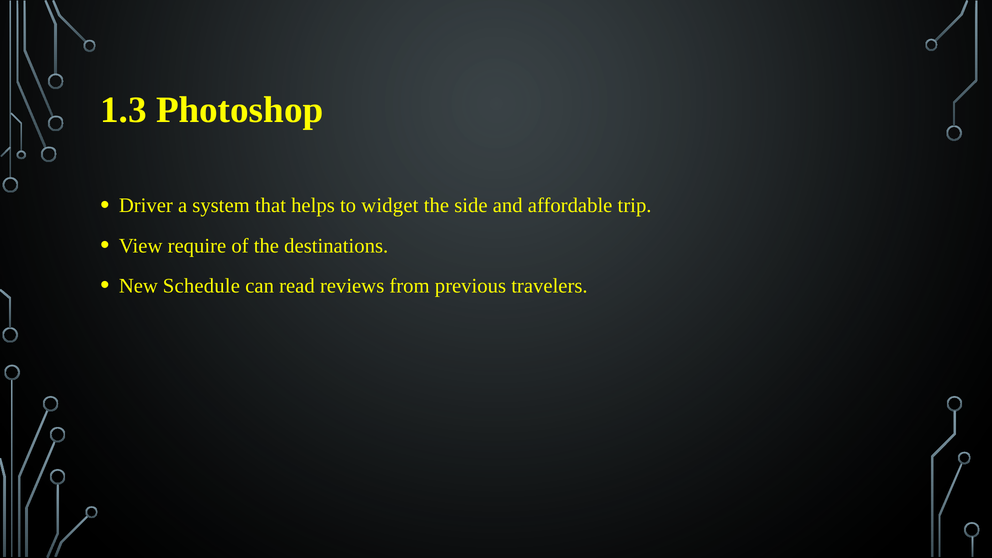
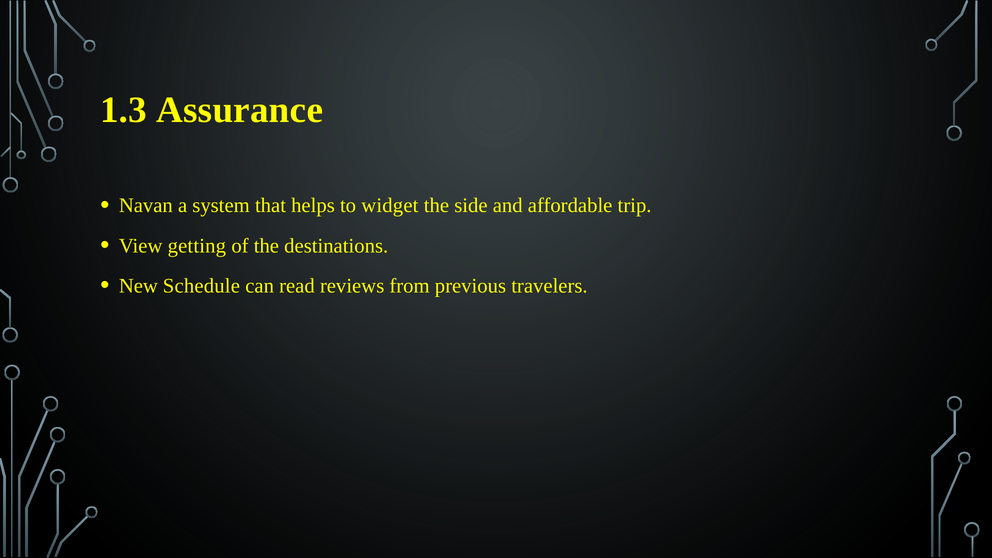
Photoshop: Photoshop -> Assurance (240, 110)
Driver: Driver -> Navan (146, 206)
require: require -> getting (197, 246)
